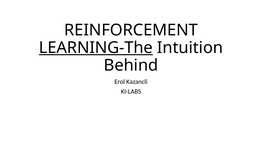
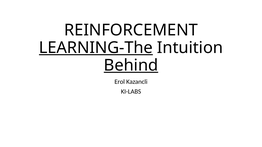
Behind underline: none -> present (131, 65)
